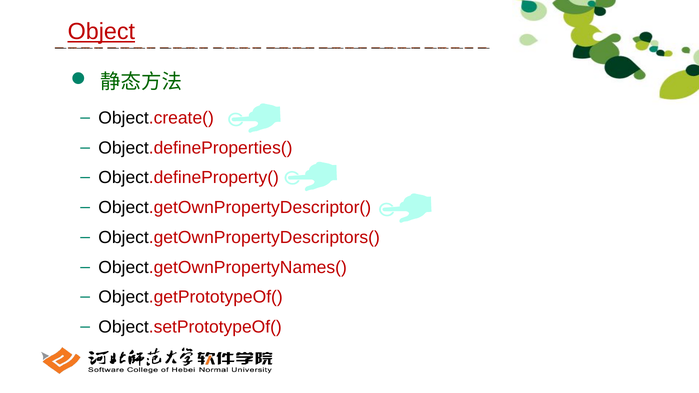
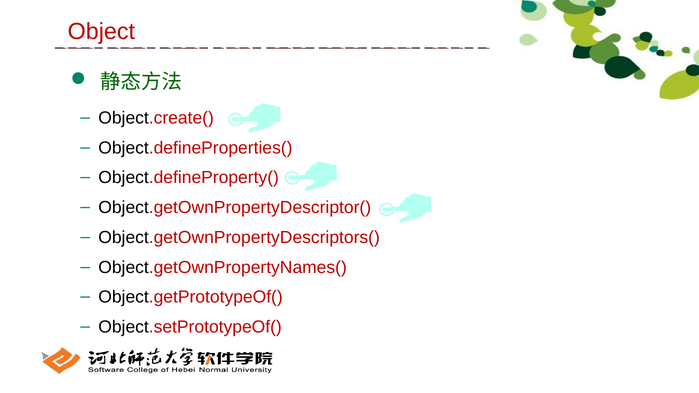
Object underline: present -> none (101, 32)
